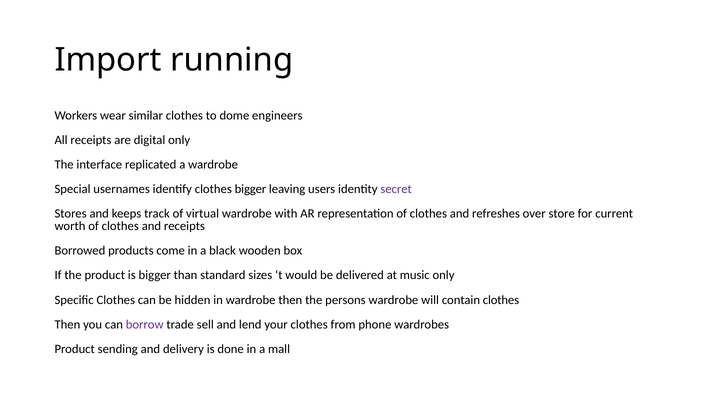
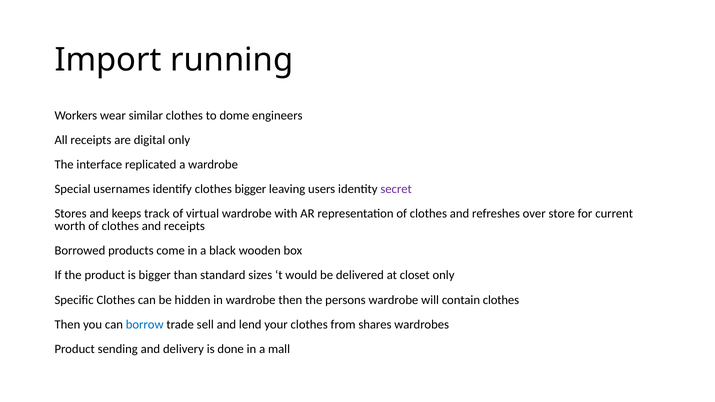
music: music -> closet (415, 275)
borrow colour: purple -> blue (145, 325)
phone: phone -> shares (375, 325)
